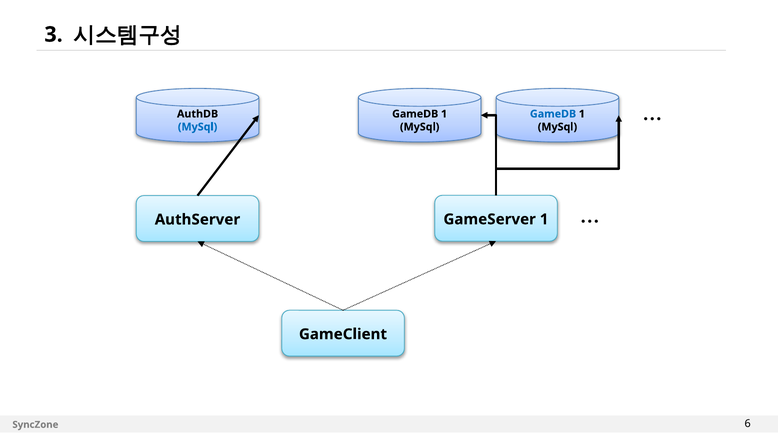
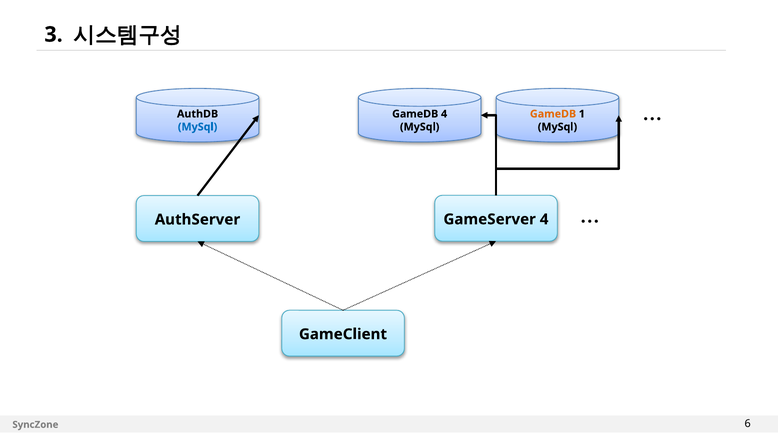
1: 1 -> 4 (444, 114)
GameDB colour: blue -> orange (553, 114)
GameServer 1: 1 -> 4 (544, 220)
